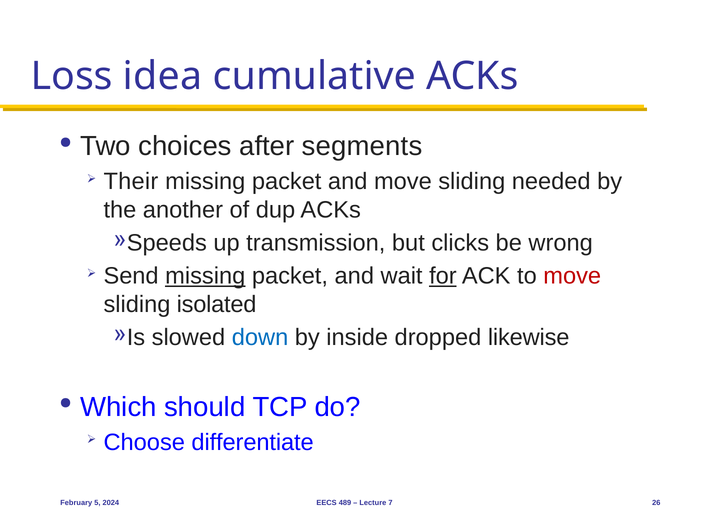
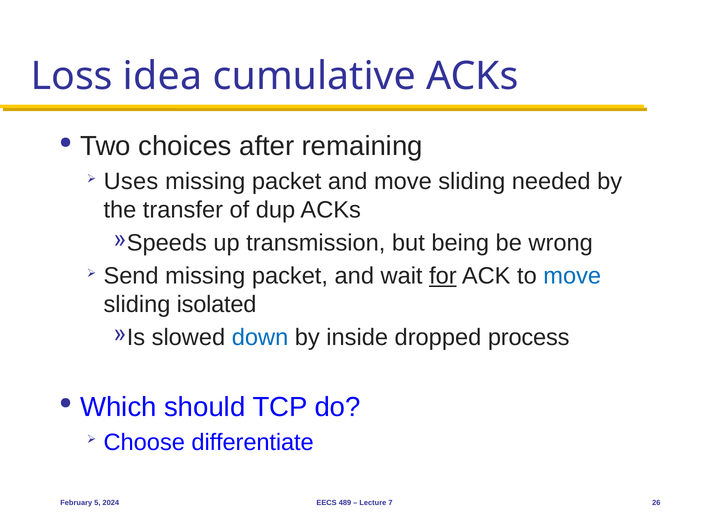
segments: segments -> remaining (362, 146)
Their: Their -> Uses (131, 181)
another: another -> transfer (183, 210)
clicks: clicks -> being (460, 243)
missing underline: present -> none (205, 276)
move colour: red -> blue (572, 276)
likewise: likewise -> process (529, 337)
